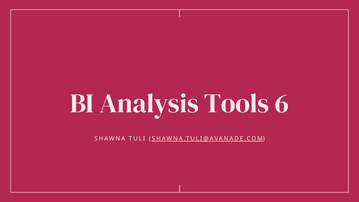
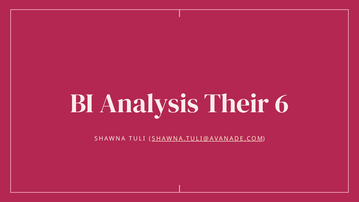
Tools: Tools -> Their (237, 103)
